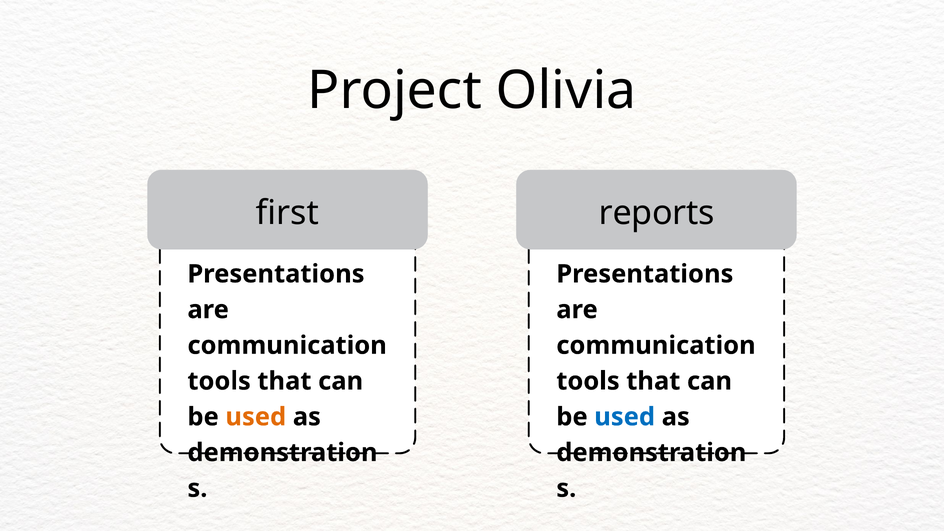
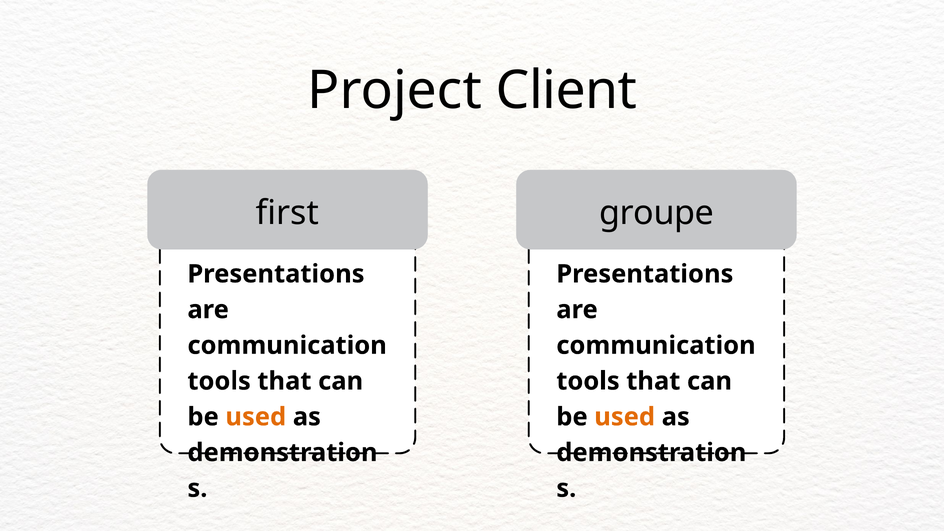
Olivia: Olivia -> Client (566, 90)
reports: reports -> groupe (657, 213)
used colour: blue -> orange (625, 417)
